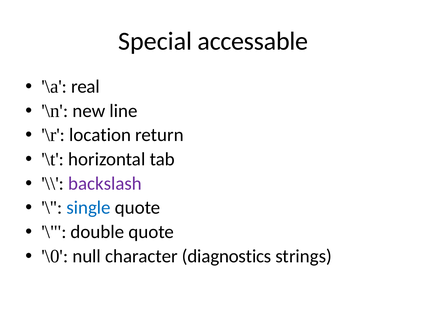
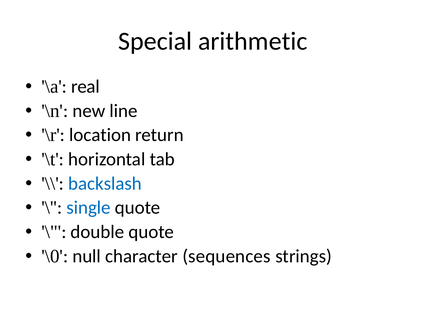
accessable: accessable -> arithmetic (253, 41)
backslash colour: purple -> blue (105, 184)
diagnostics: diagnostics -> sequences (226, 257)
